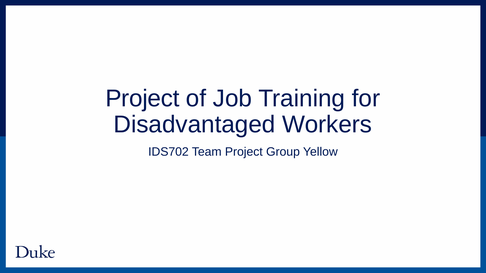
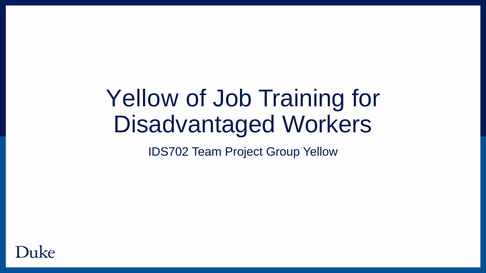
Project: Project -> Yellow (142, 99)
